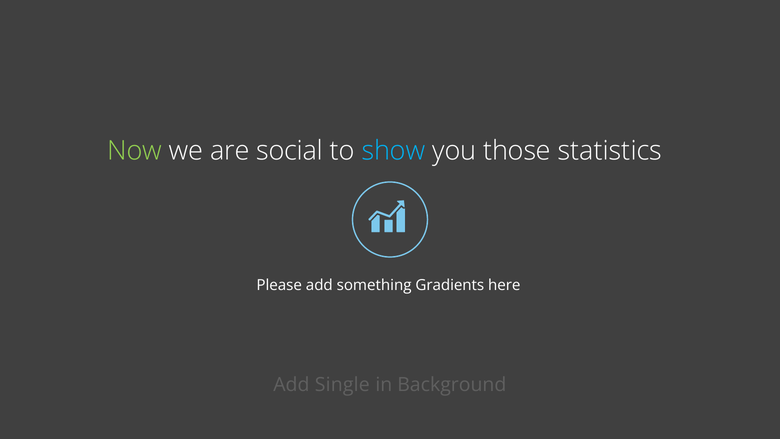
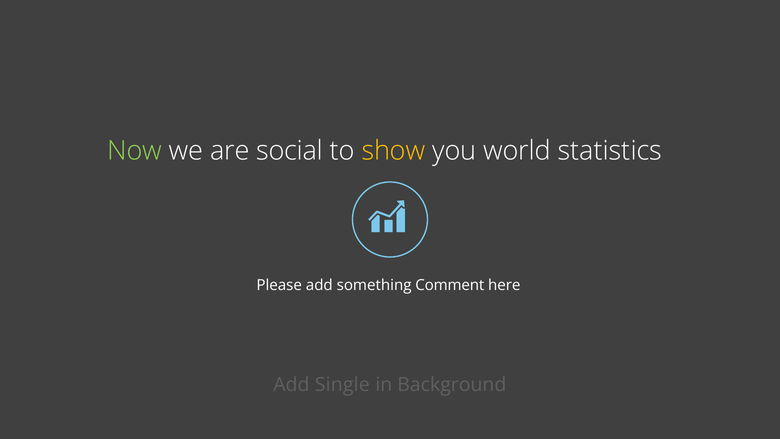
show colour: light blue -> yellow (393, 151)
those: those -> world (517, 151)
Gradients: Gradients -> Comment (450, 285)
